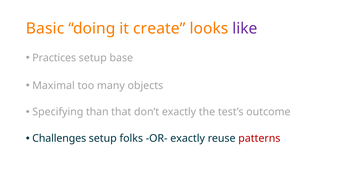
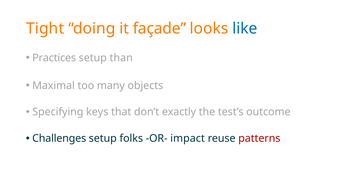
Basic: Basic -> Tight (45, 29)
create: create -> façade (159, 29)
like colour: purple -> blue (245, 29)
base: base -> than (121, 58)
than: than -> keys (97, 112)
OR- exactly: exactly -> impact (188, 139)
